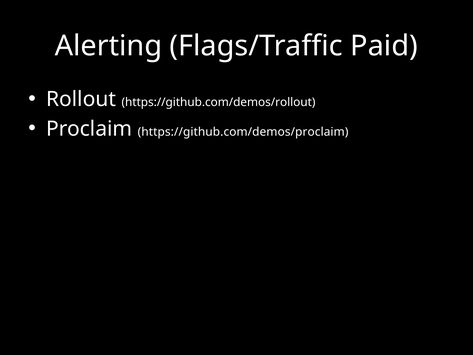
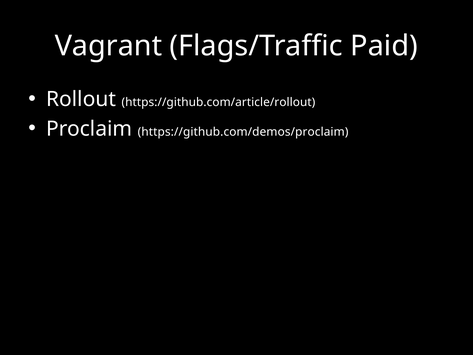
Alerting: Alerting -> Vagrant (108, 46)
https://github.com/demos/rollout: https://github.com/demos/rollout -> https://github.com/article/rollout (218, 102)
